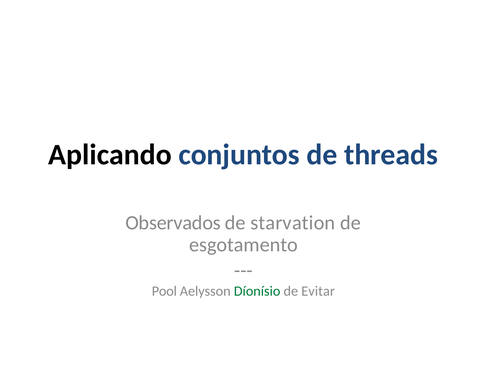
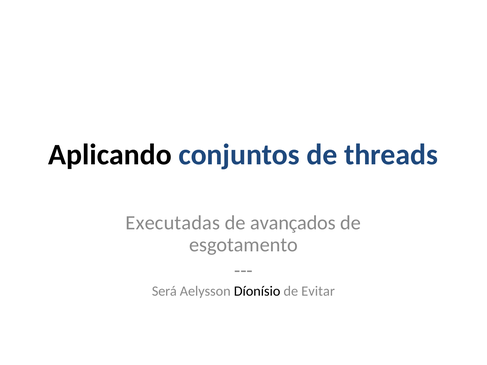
Observados: Observados -> Executadas (173, 223)
starvation: starvation -> avançados (293, 223)
Pool: Pool -> Será (164, 291)
Díonísio colour: green -> black (257, 291)
